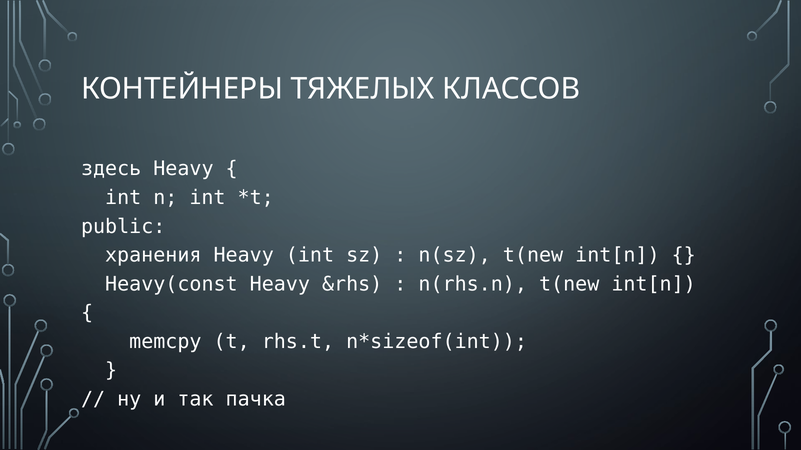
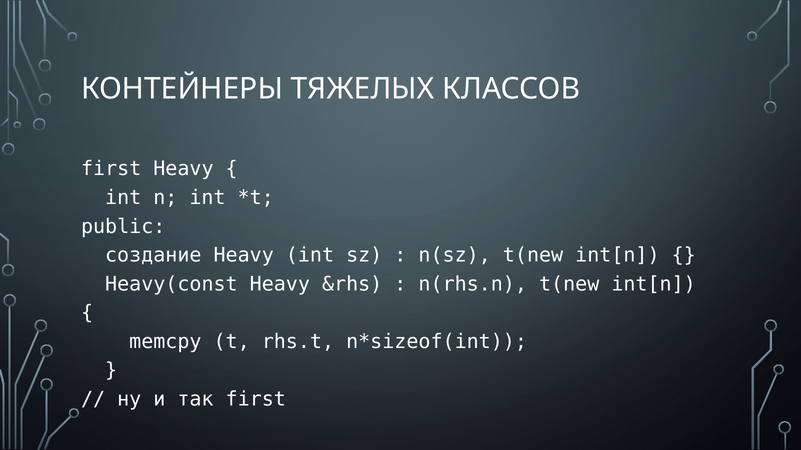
здесь: здесь -> first (111, 169)
хранения: хранения -> создание (153, 256)
так пачка: пачка -> first (256, 400)
